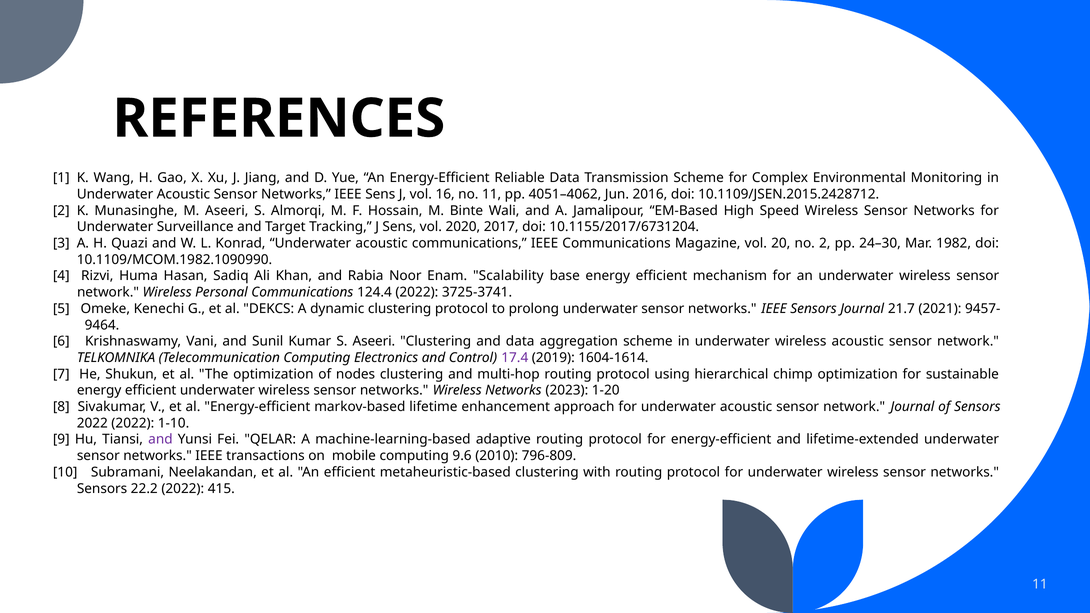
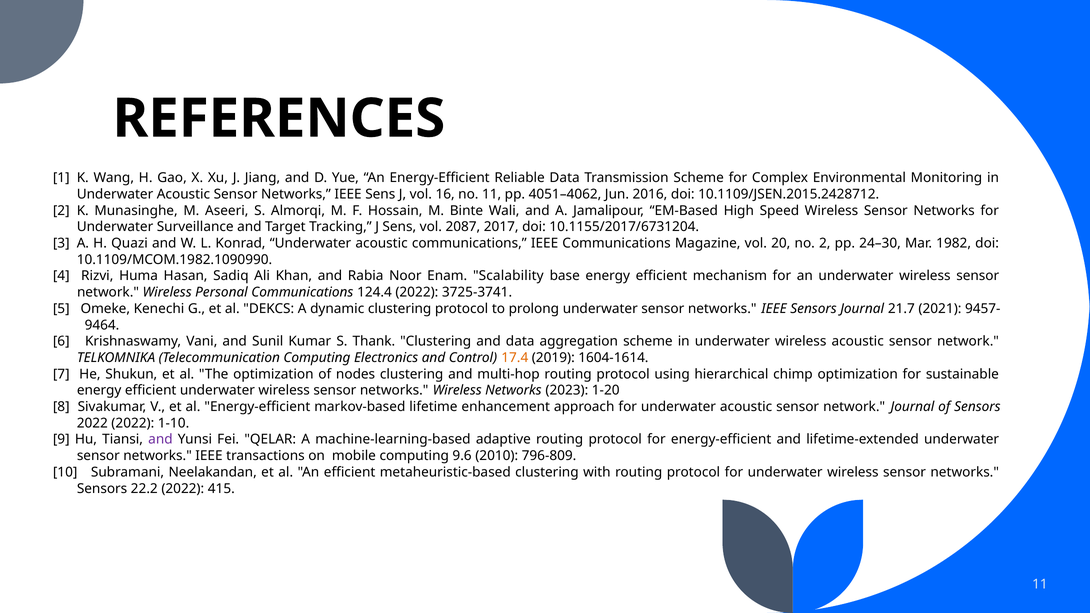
2020: 2020 -> 2087 (463, 227)
S Aseeri: Aseeri -> Thank (374, 341)
17.4 colour: purple -> orange (515, 358)
